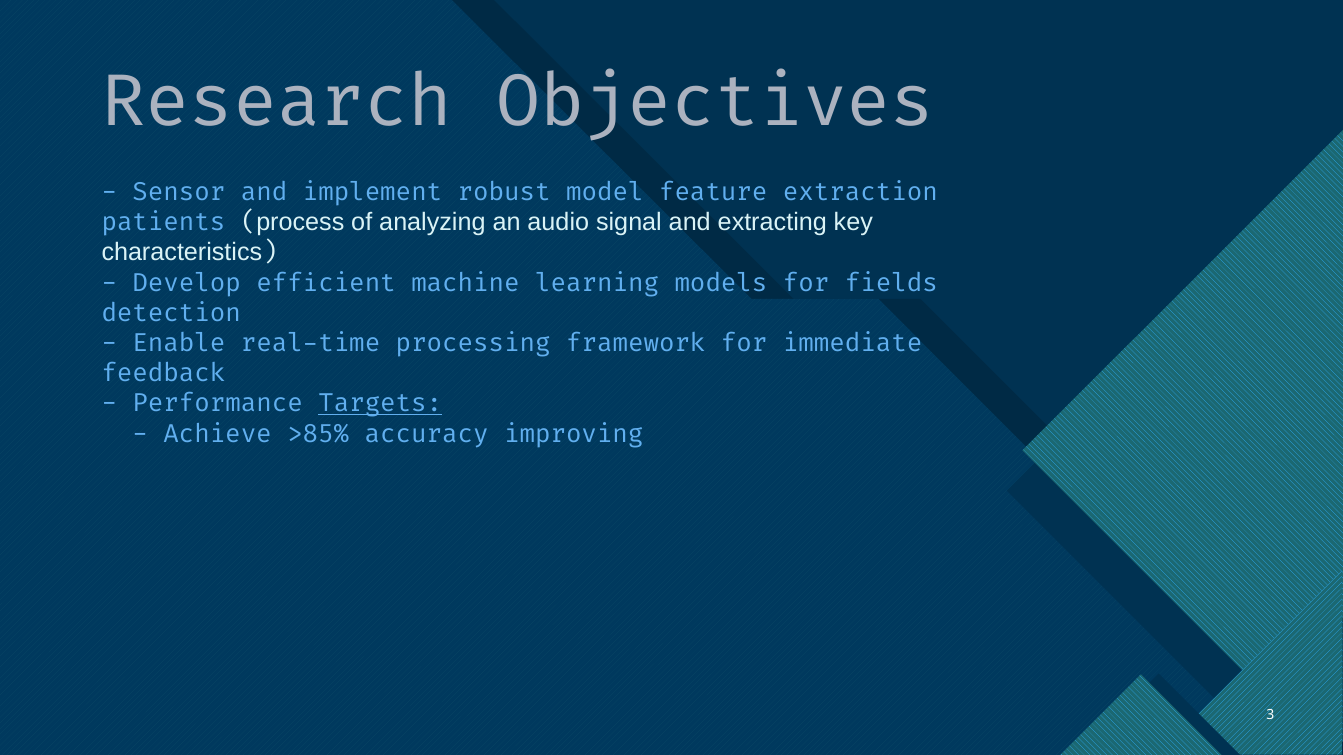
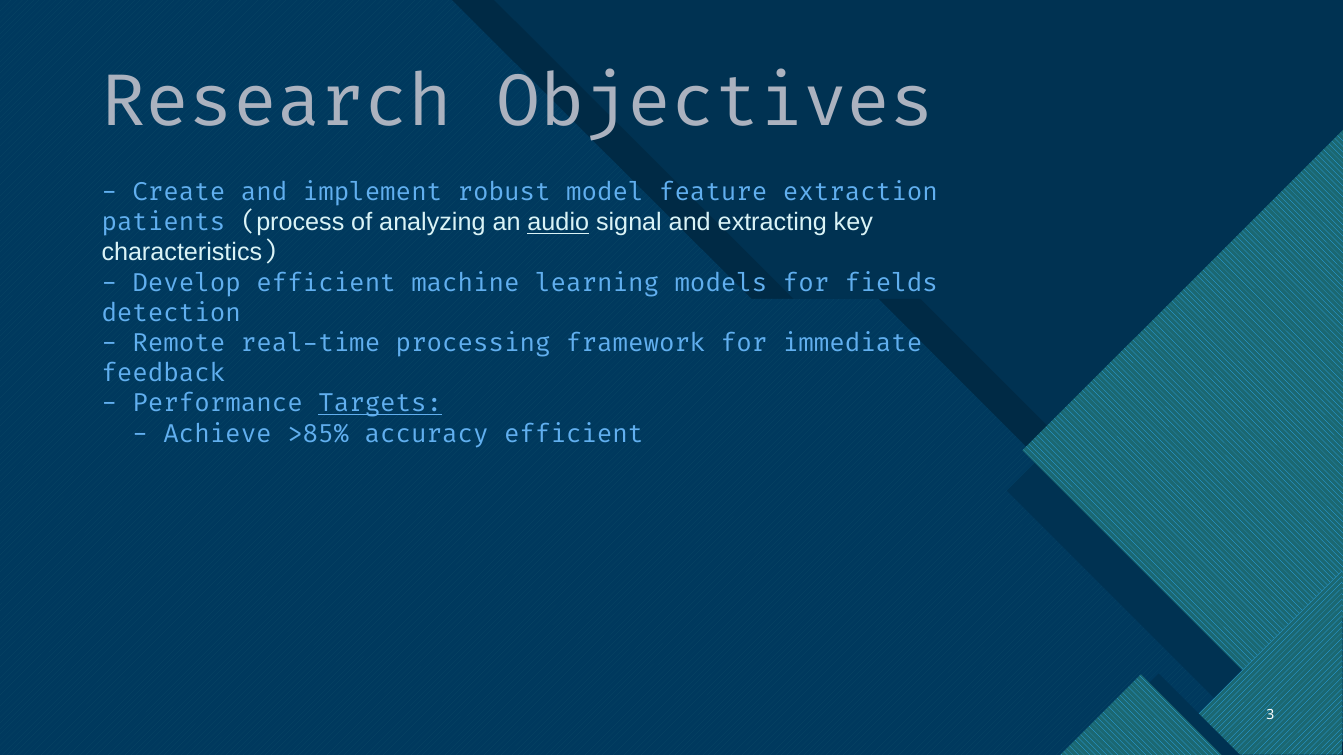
Sensor: Sensor -> Create (179, 192)
audio underline: none -> present (558, 223)
Enable: Enable -> Remote (179, 343)
accuracy improving: improving -> efficient (574, 434)
